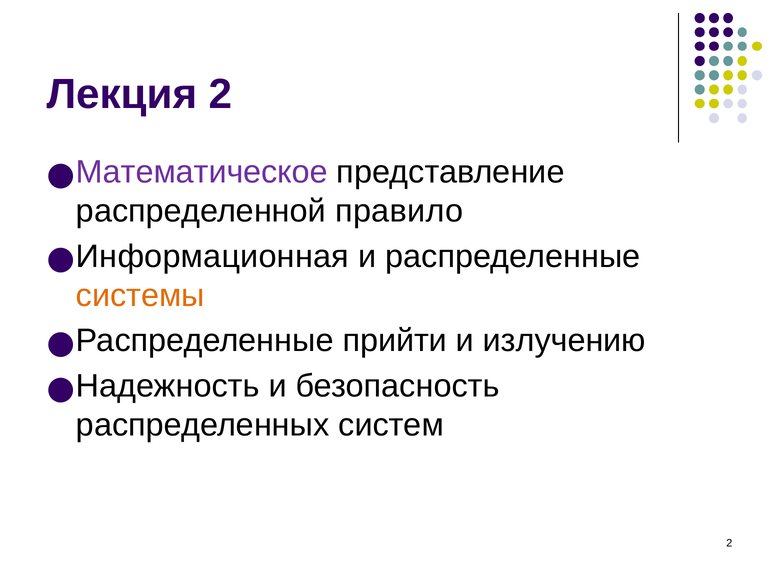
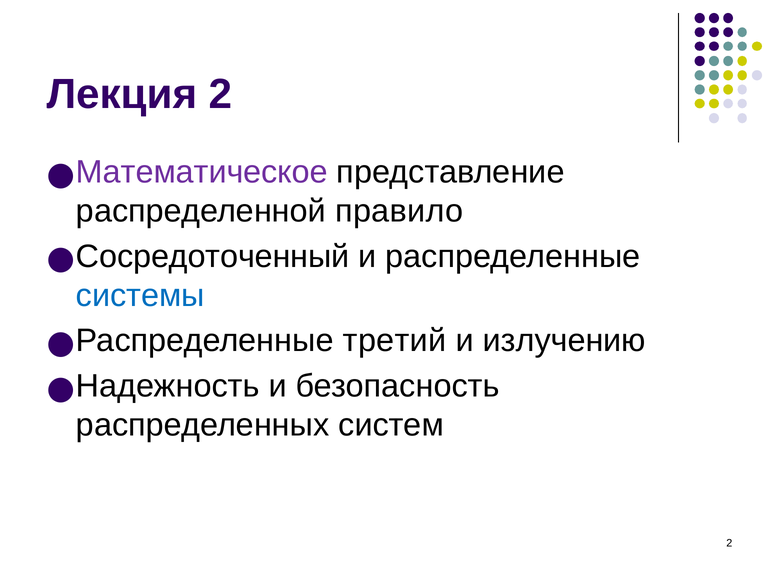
Информационная: Информационная -> Сосредоточенный (213, 257)
системы colour: orange -> blue (140, 295)
прийти: прийти -> третий (395, 341)
